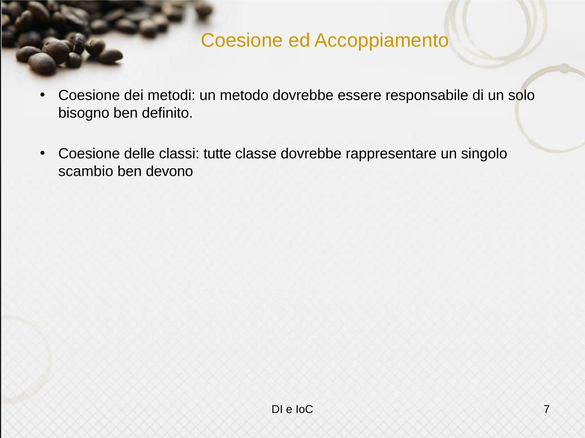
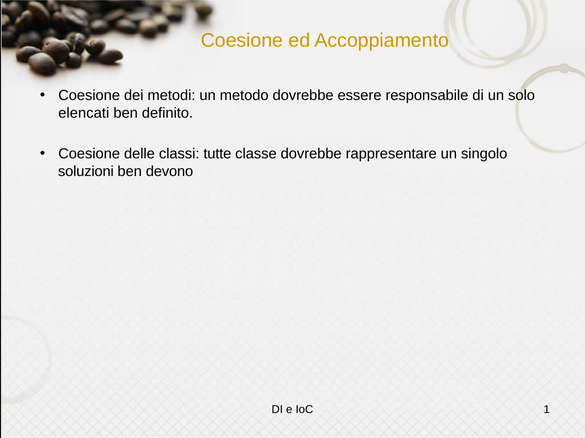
bisogno: bisogno -> elencati (84, 113)
scambio: scambio -> soluzioni (86, 172)
7: 7 -> 1 (547, 410)
